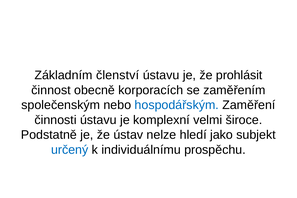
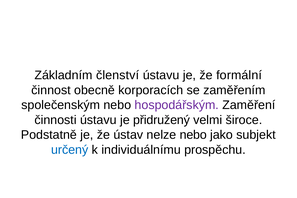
prohlásit: prohlásit -> formální (239, 75)
hospodářským colour: blue -> purple (177, 105)
komplexní: komplexní -> přidružený (162, 120)
nelze hledí: hledí -> nebo (193, 135)
